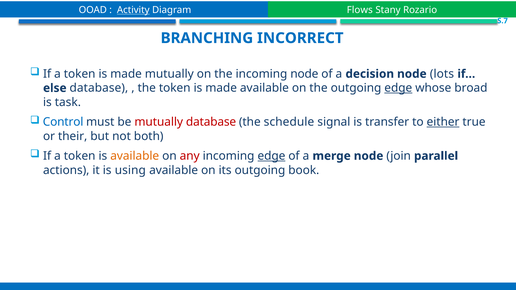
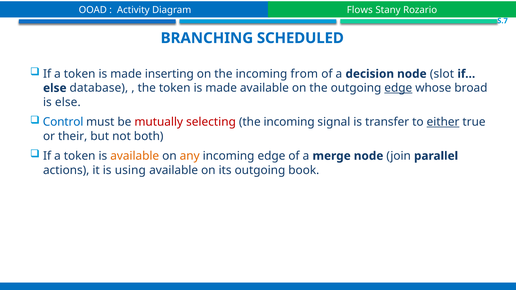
Activity underline: present -> none (133, 10)
INCORRECT: INCORRECT -> SCHEDULED (300, 38)
made mutually: mutually -> inserting (169, 74)
incoming node: node -> from (304, 74)
lots: lots -> slot (442, 74)
is task: task -> else (68, 102)
mutually database: database -> selecting (211, 122)
schedule: schedule -> incoming (289, 122)
any colour: red -> orange (190, 156)
edge underline: present -> none (271, 156)
